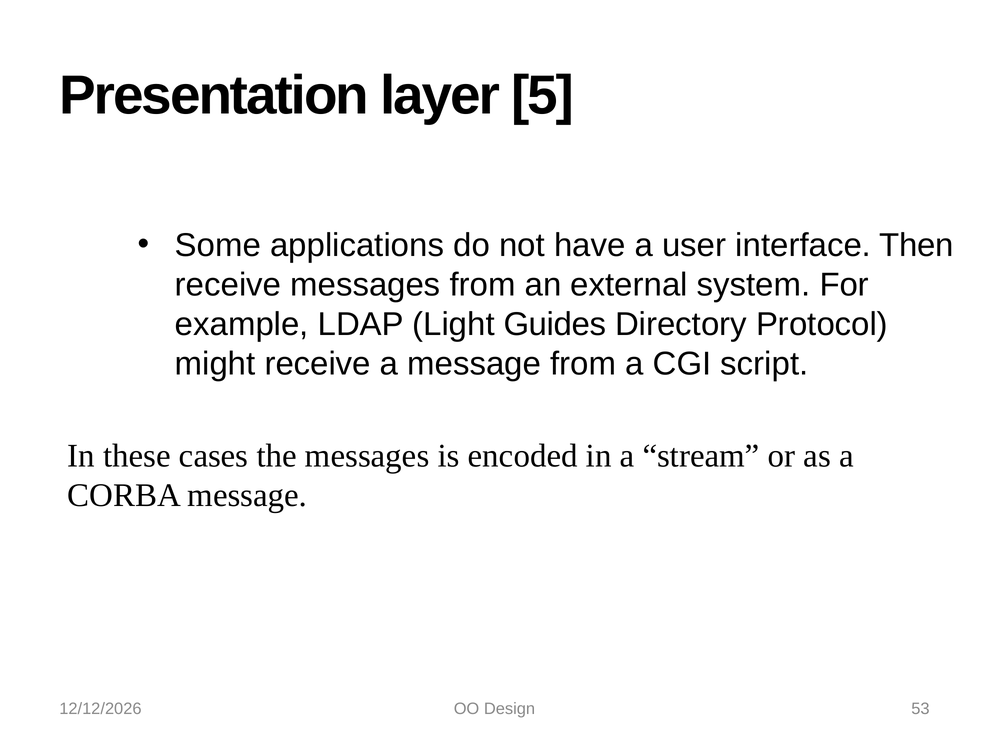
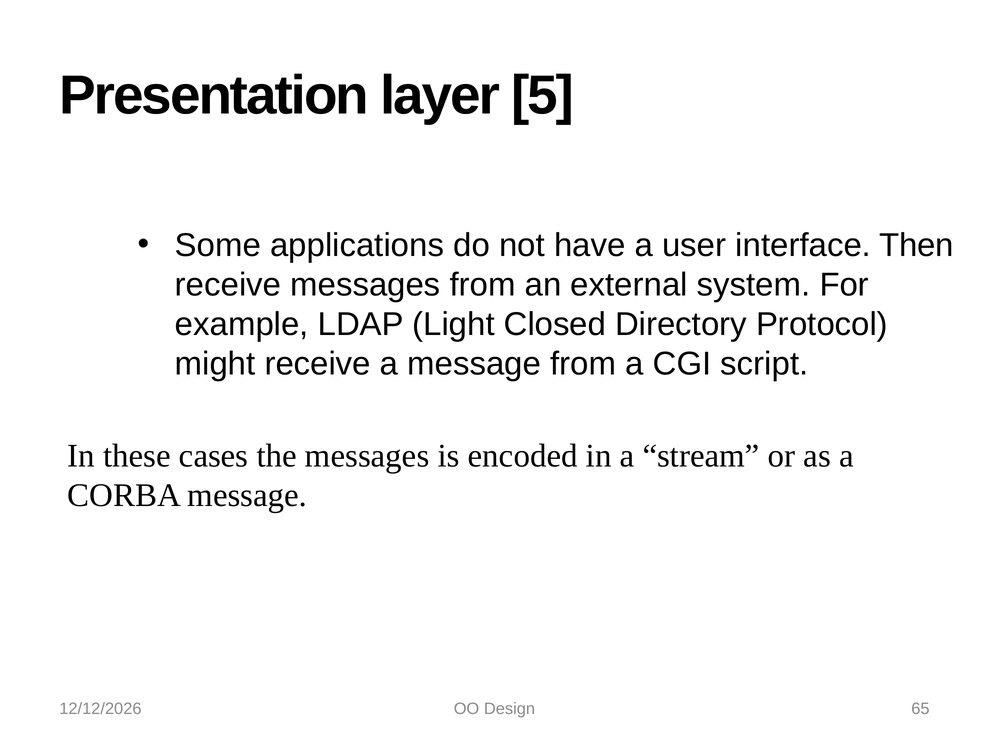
Guides: Guides -> Closed (555, 324)
53: 53 -> 65 (920, 708)
